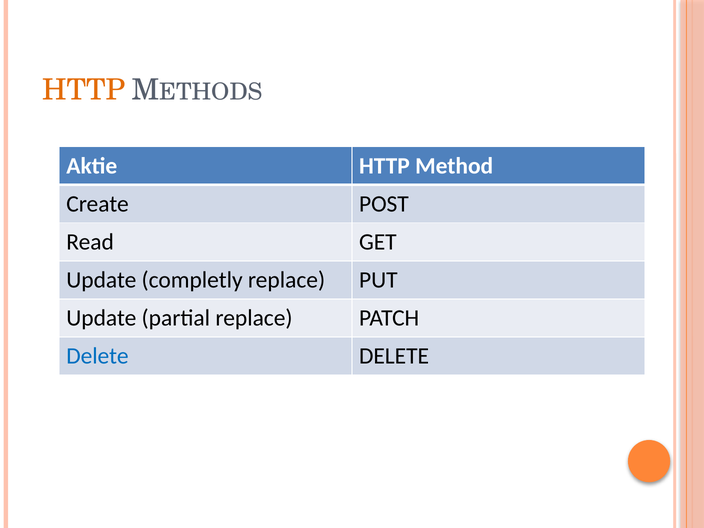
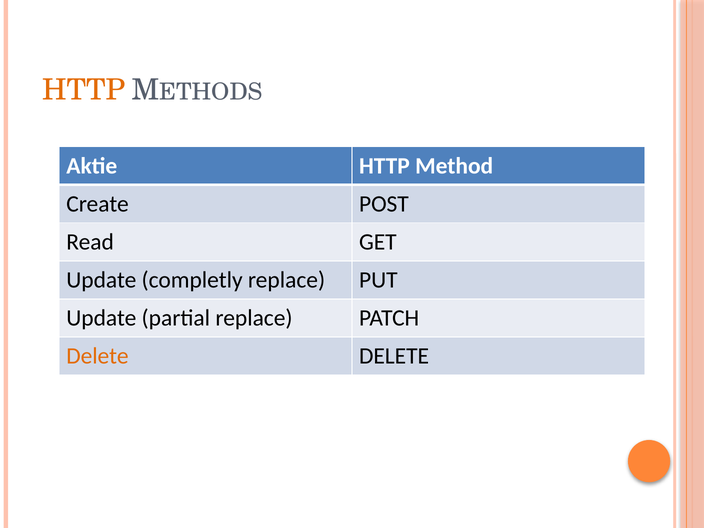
Delete colour: blue -> orange (97, 356)
